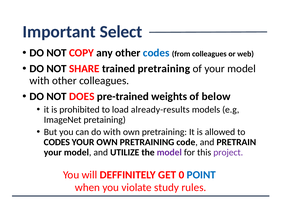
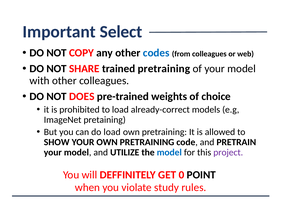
below: below -> choice (216, 97)
already-results: already-results -> already-correct (160, 110)
do with: with -> load (112, 132)
CODES: CODES -> SHOW (57, 143)
model colour: purple -> blue (169, 153)
POINT colour: blue -> black (201, 175)
